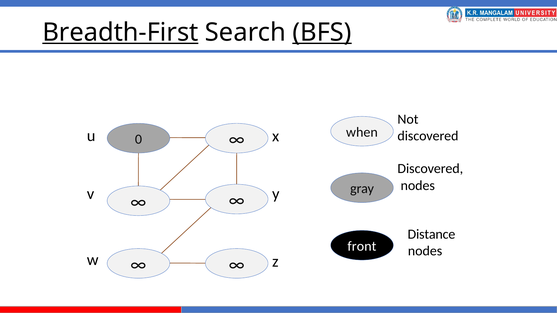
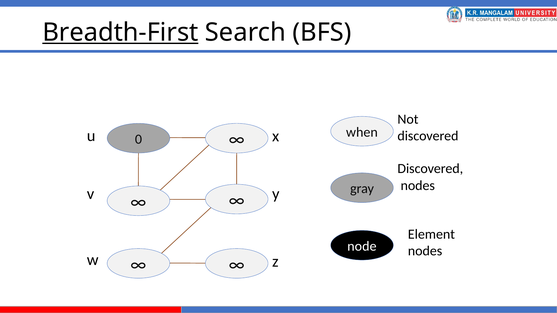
BFS underline: present -> none (322, 32)
Distance: Distance -> Element (431, 234)
front: front -> node (362, 246)
